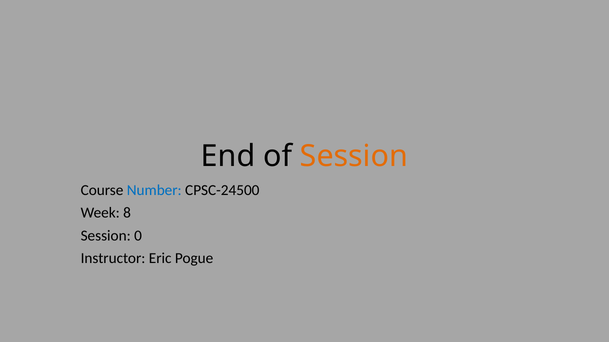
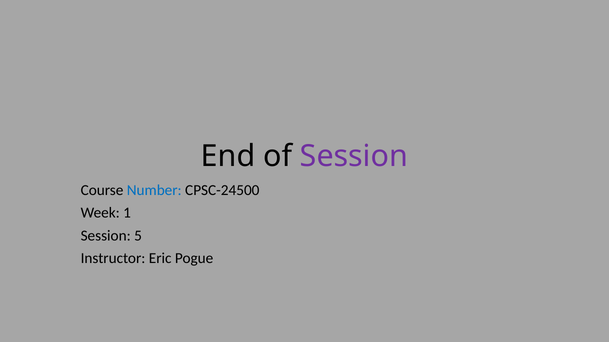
Session colour: orange -> purple (354, 156)
8: 8 -> 1 (127, 213)
0: 0 -> 5 (138, 236)
